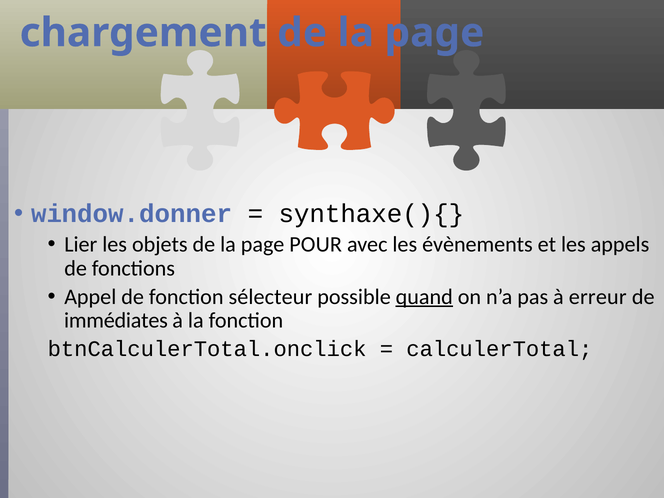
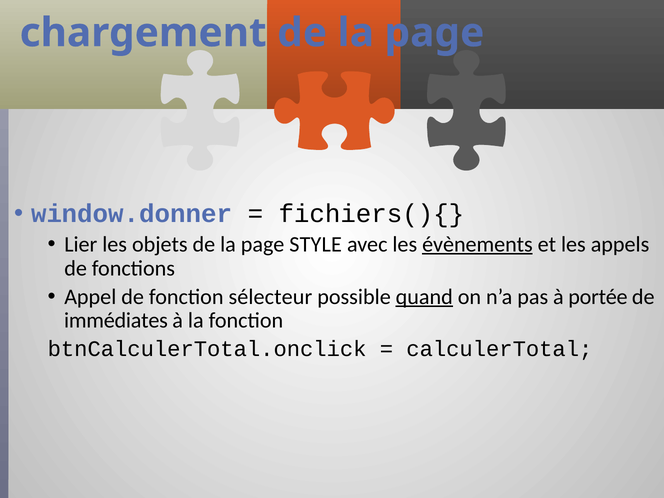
synthaxe(){: synthaxe(){ -> fichiers(){ (371, 214)
POUR: POUR -> STYLE (316, 244)
évènements underline: none -> present (477, 244)
erreur: erreur -> portée (598, 297)
